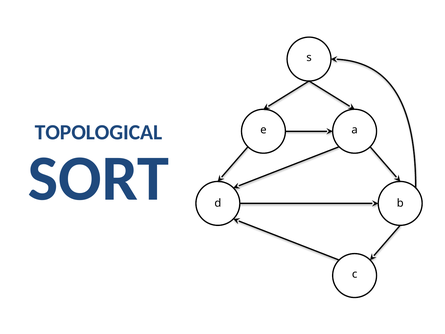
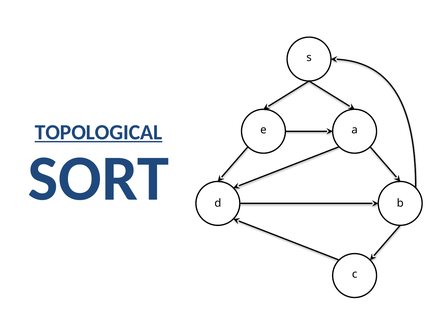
TOPOLOGICAL underline: none -> present (99, 132)
